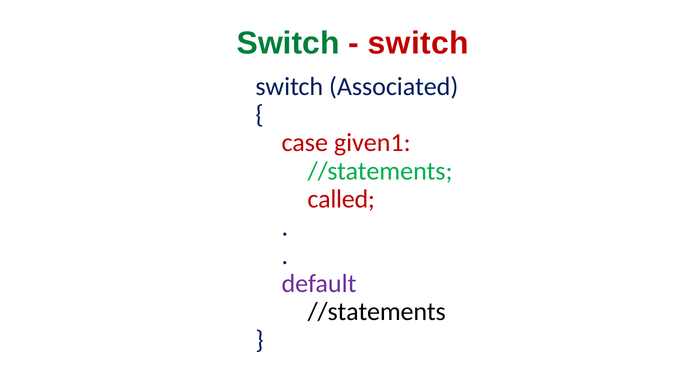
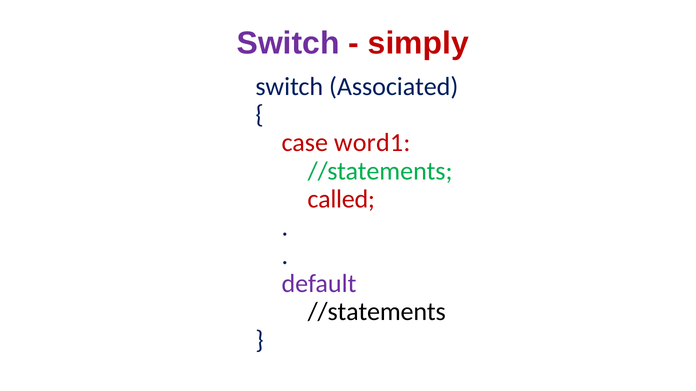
Switch colour: green -> purple (288, 43)
switch: switch -> simply (418, 43)
given1: given1 -> word1 (372, 143)
